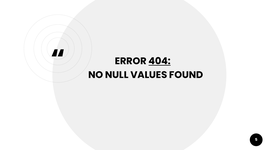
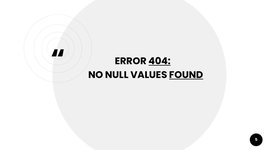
FOUND underline: none -> present (186, 75)
